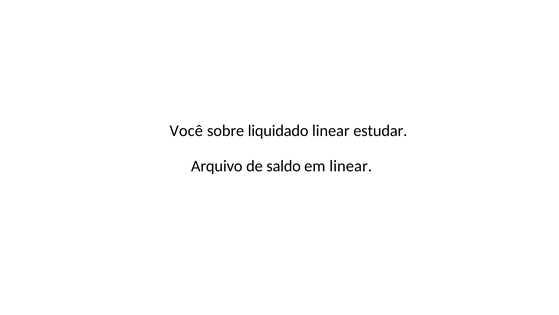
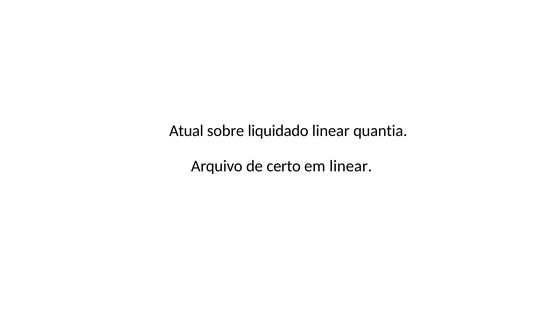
Você: Você -> Atual (186, 131)
estudar: estudar -> quantia (380, 131)
saldo: saldo -> certo (284, 166)
